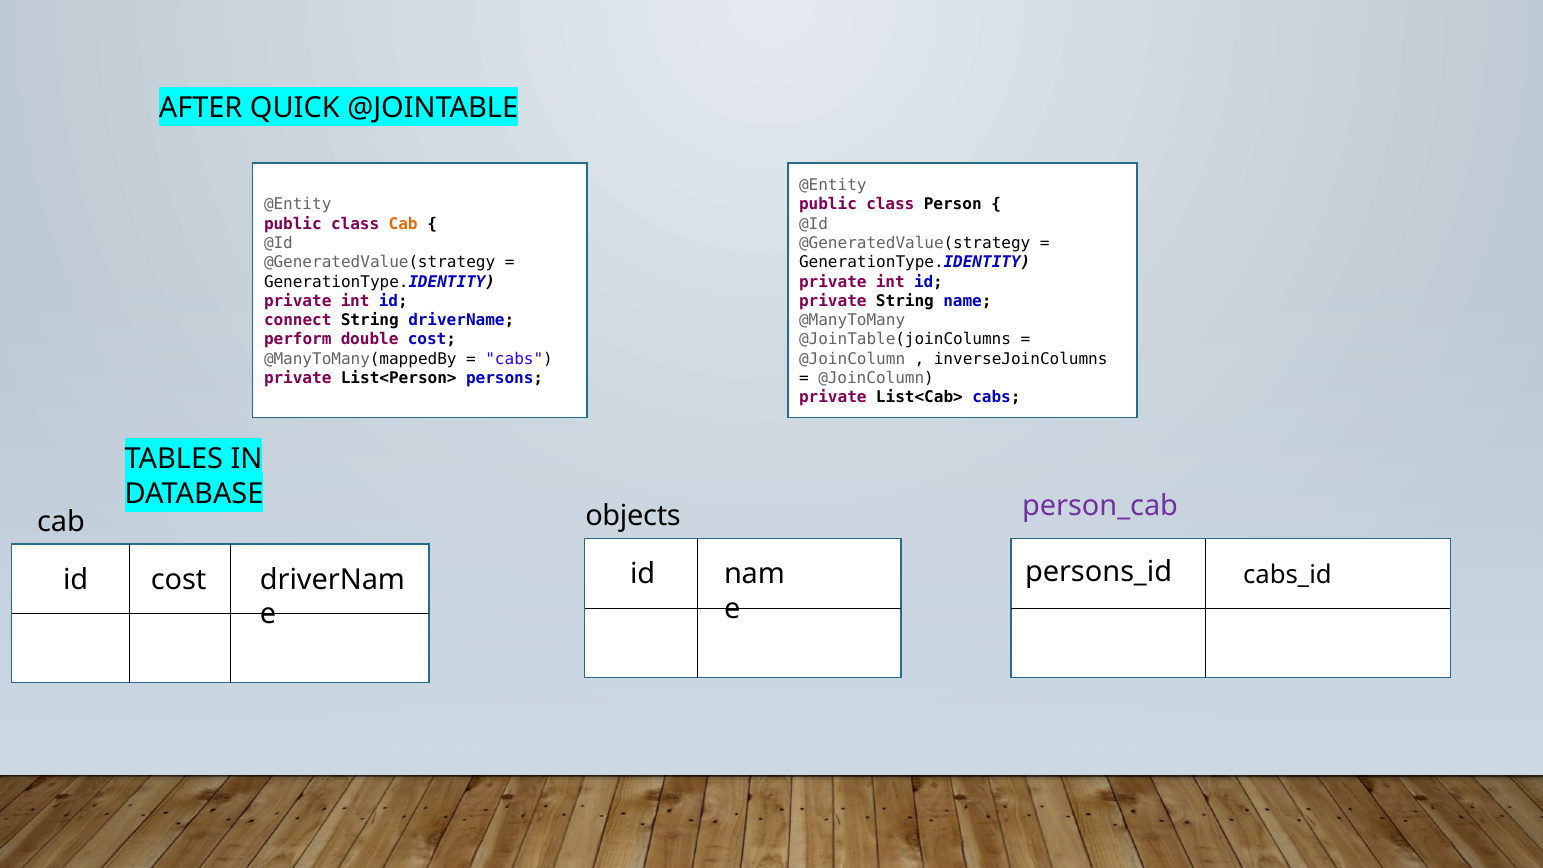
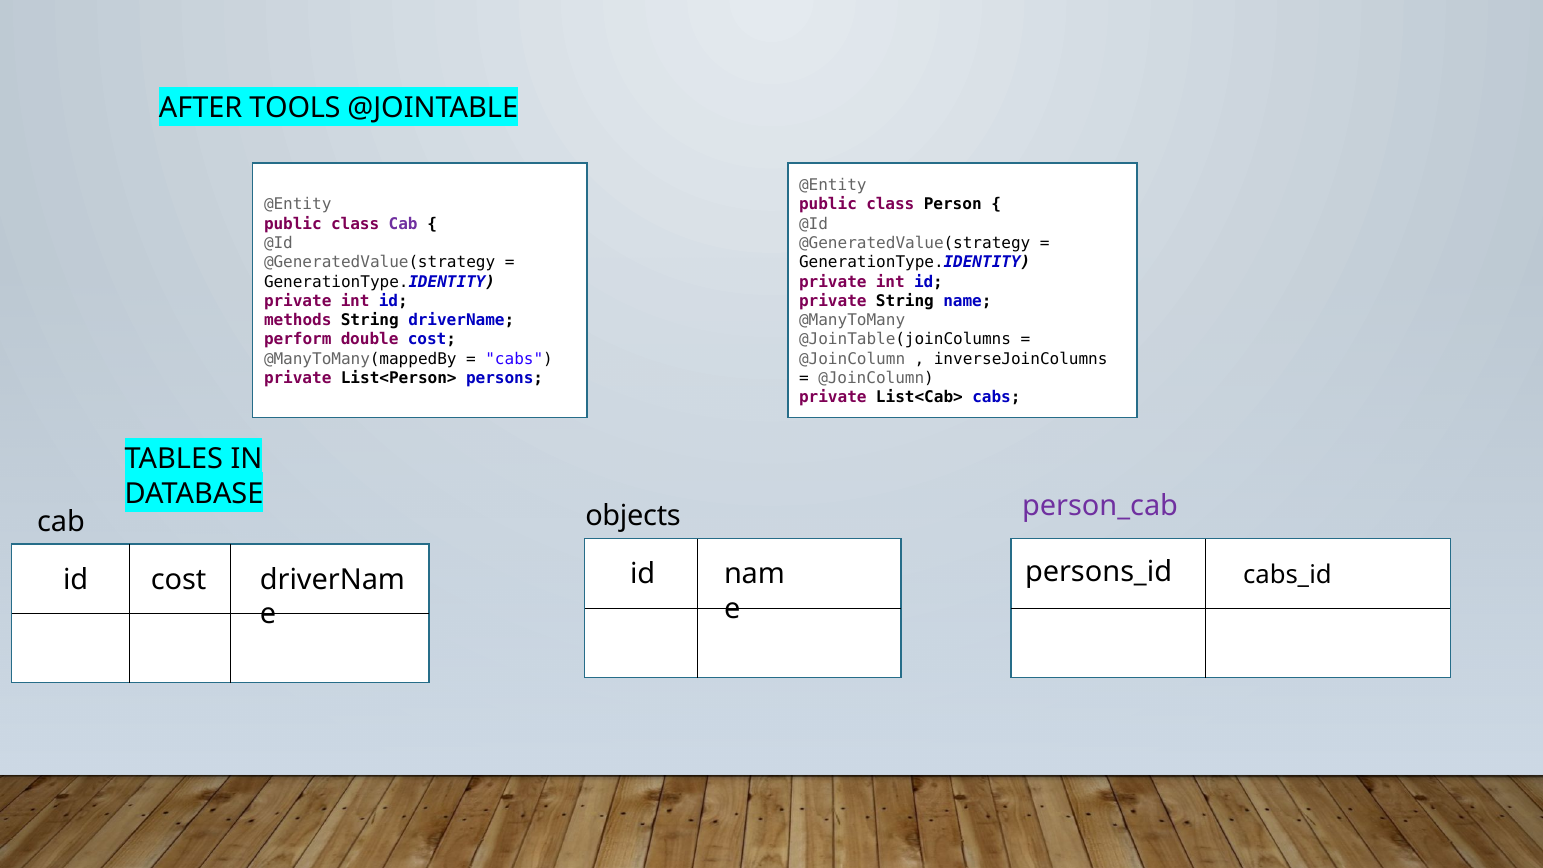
QUICK: QUICK -> TOOLS (295, 108)
Cab colour: orange -> purple (403, 224)
connect: connect -> methods (298, 320)
